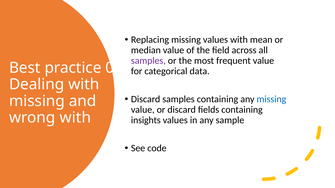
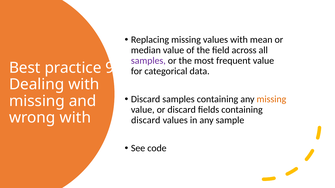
0: 0 -> 9 (112, 68)
missing colour: blue -> orange (271, 99)
insights: insights -> discard (146, 120)
